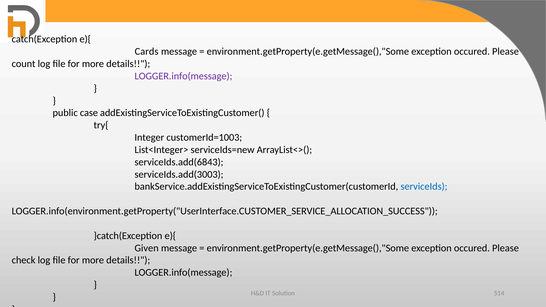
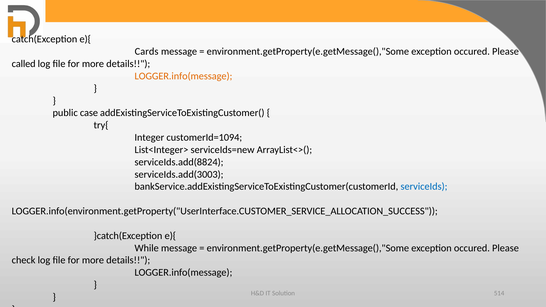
count: count -> called (24, 64)
LOGGER.info(message colour: purple -> orange (183, 76)
customerId=1003: customerId=1003 -> customerId=1094 (204, 138)
serviceIds.add(6843: serviceIds.add(6843 -> serviceIds.add(8824 (179, 162)
Given: Given -> While (147, 248)
